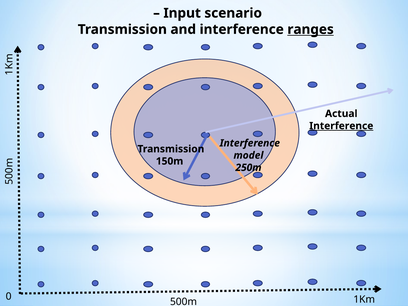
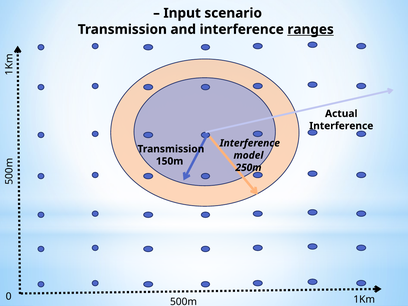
Interference underline: present -> none (341, 126)
